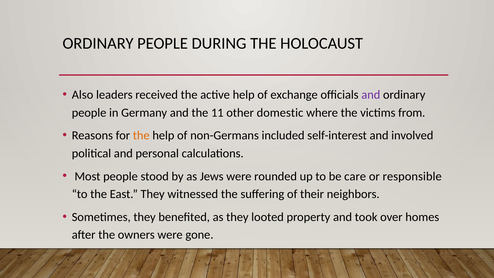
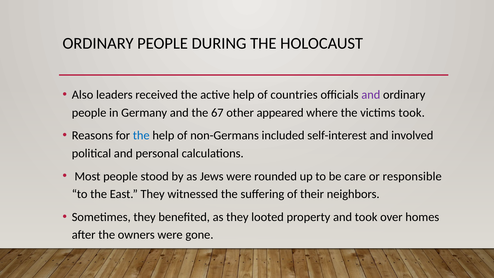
exchange: exchange -> countries (294, 95)
11: 11 -> 67 (217, 113)
domestic: domestic -> appeared (280, 113)
victims from: from -> took (412, 113)
the colour: orange -> blue (141, 135)
